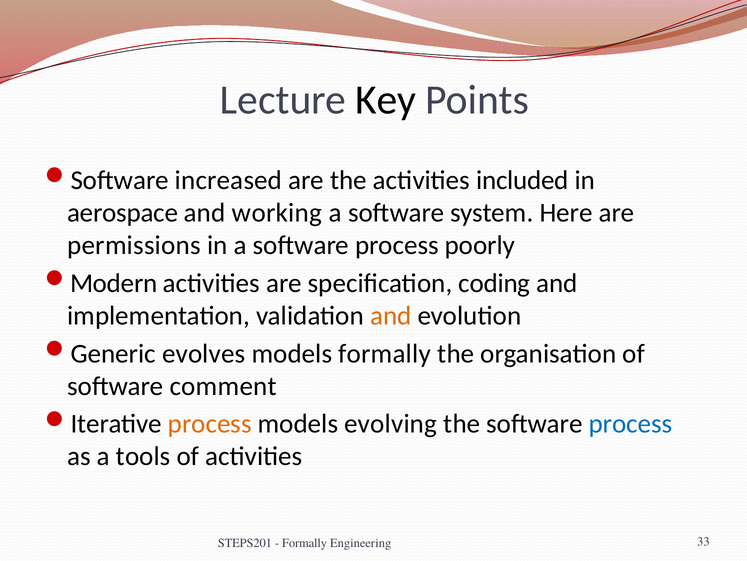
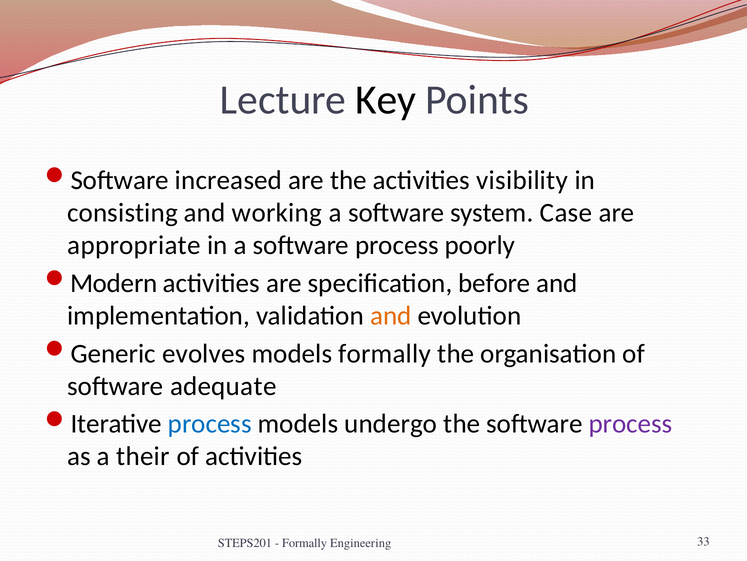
included: included -> visibility (522, 180)
aerospace: aerospace -> consisting (122, 213)
Here: Here -> Case (566, 213)
permissions: permissions -> appropriate (134, 245)
coding: coding -> before (494, 283)
comment: comment -> adequate (223, 386)
process colour: orange -> blue (210, 424)
evolving: evolving -> undergo (391, 424)
process colour: blue -> purple (630, 424)
tools: tools -> their (143, 456)
